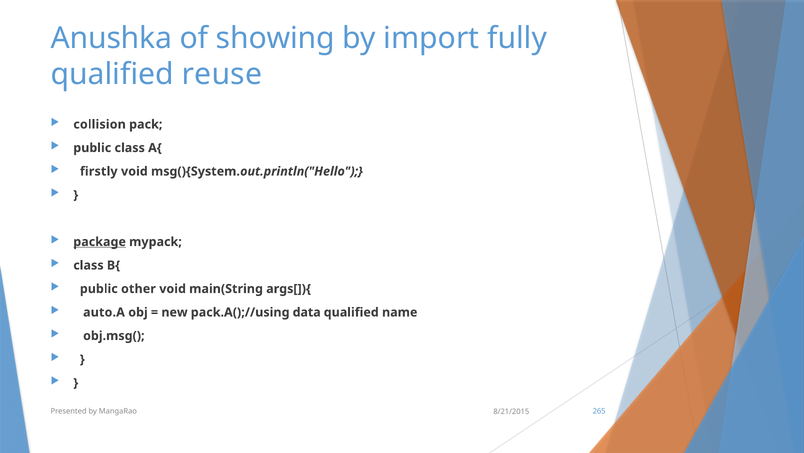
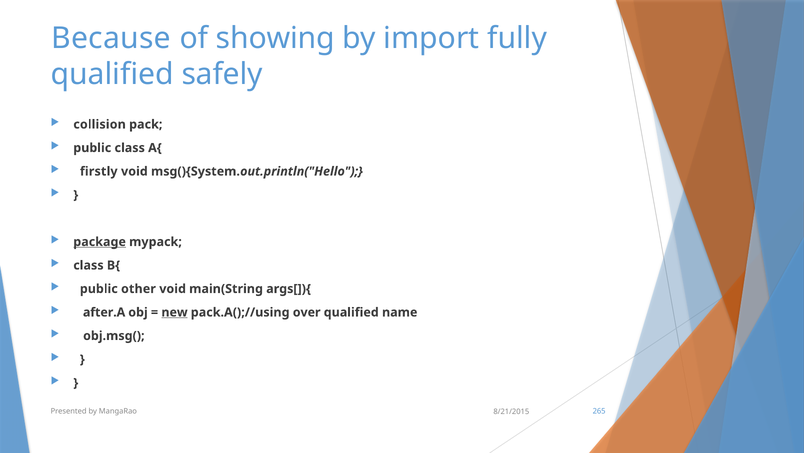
Anushka: Anushka -> Because (111, 38)
reuse: reuse -> safely (222, 74)
auto.A: auto.A -> after.A (104, 312)
new underline: none -> present (175, 312)
data: data -> over (307, 312)
